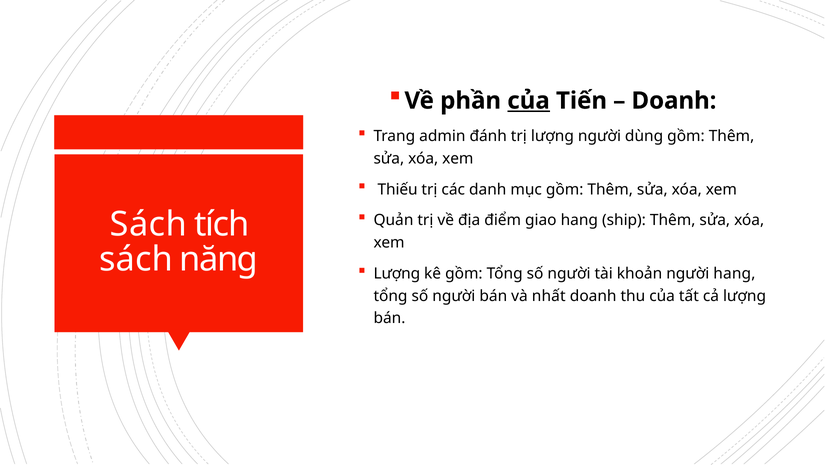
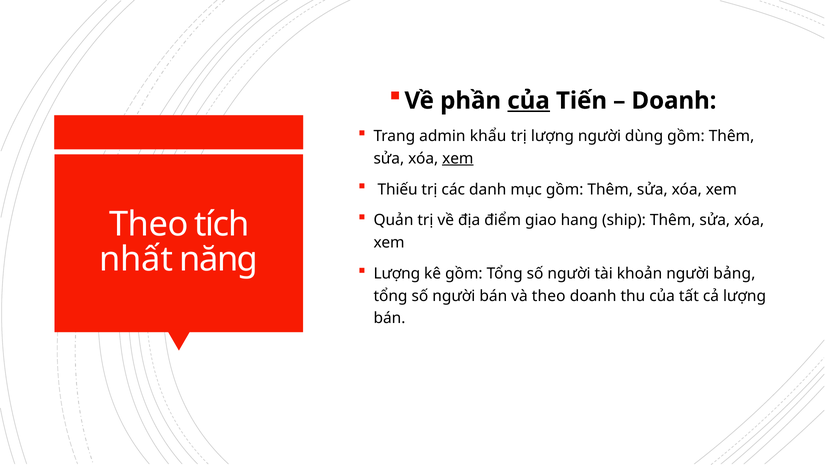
đánh: đánh -> khẩu (488, 136)
xem underline: none -> present (458, 158)
Sách: Sách -> Theo (149, 224)
sách: sách -> nhất (136, 259)
người hang: hang -> bảng (734, 273)
và nhất: nhất -> theo (549, 296)
